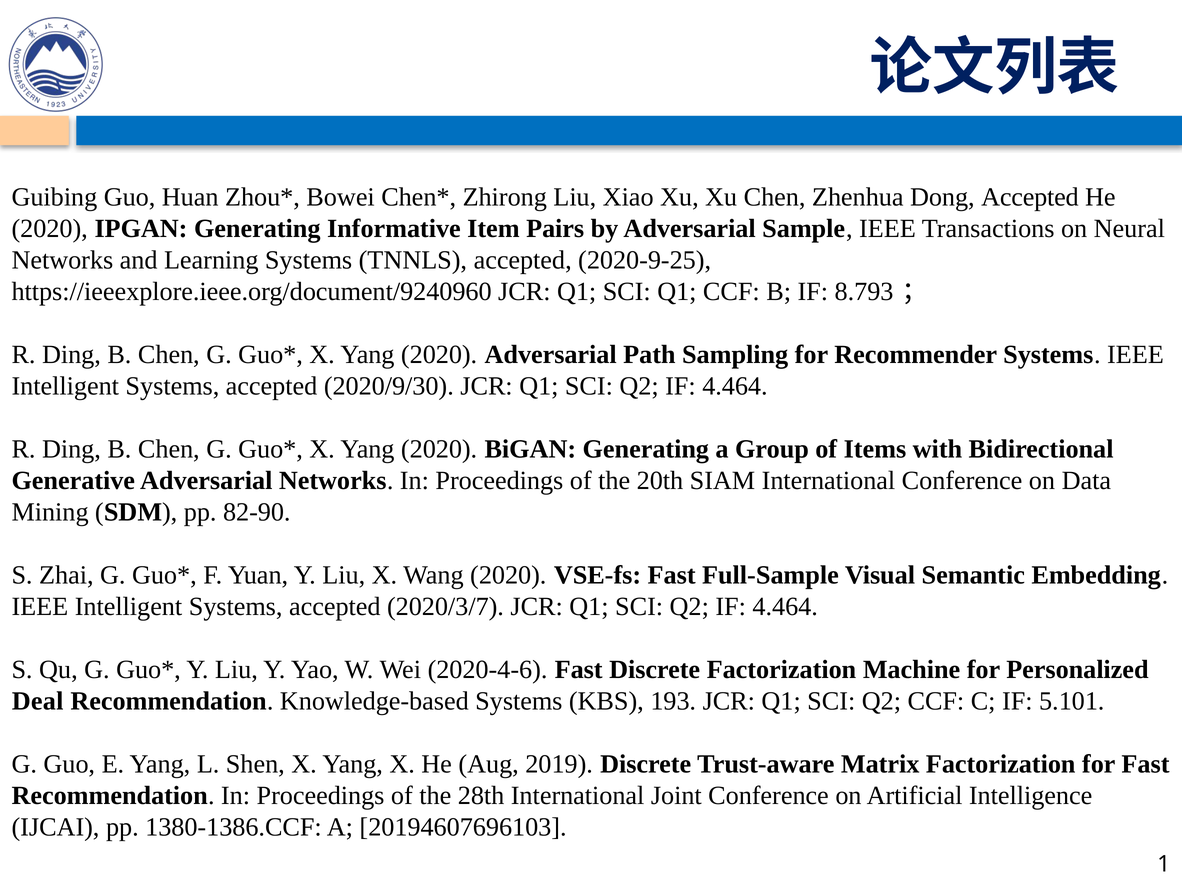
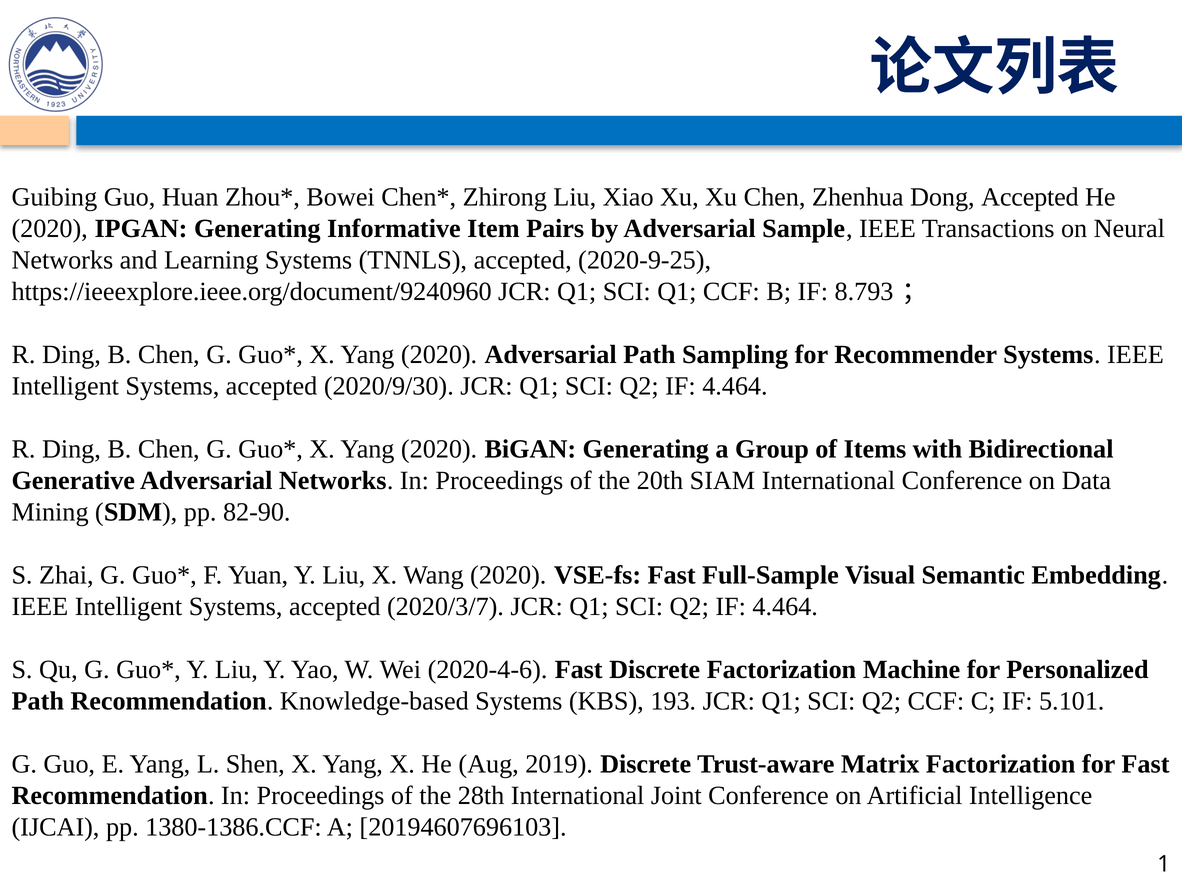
Deal: Deal -> Path (38, 701)
